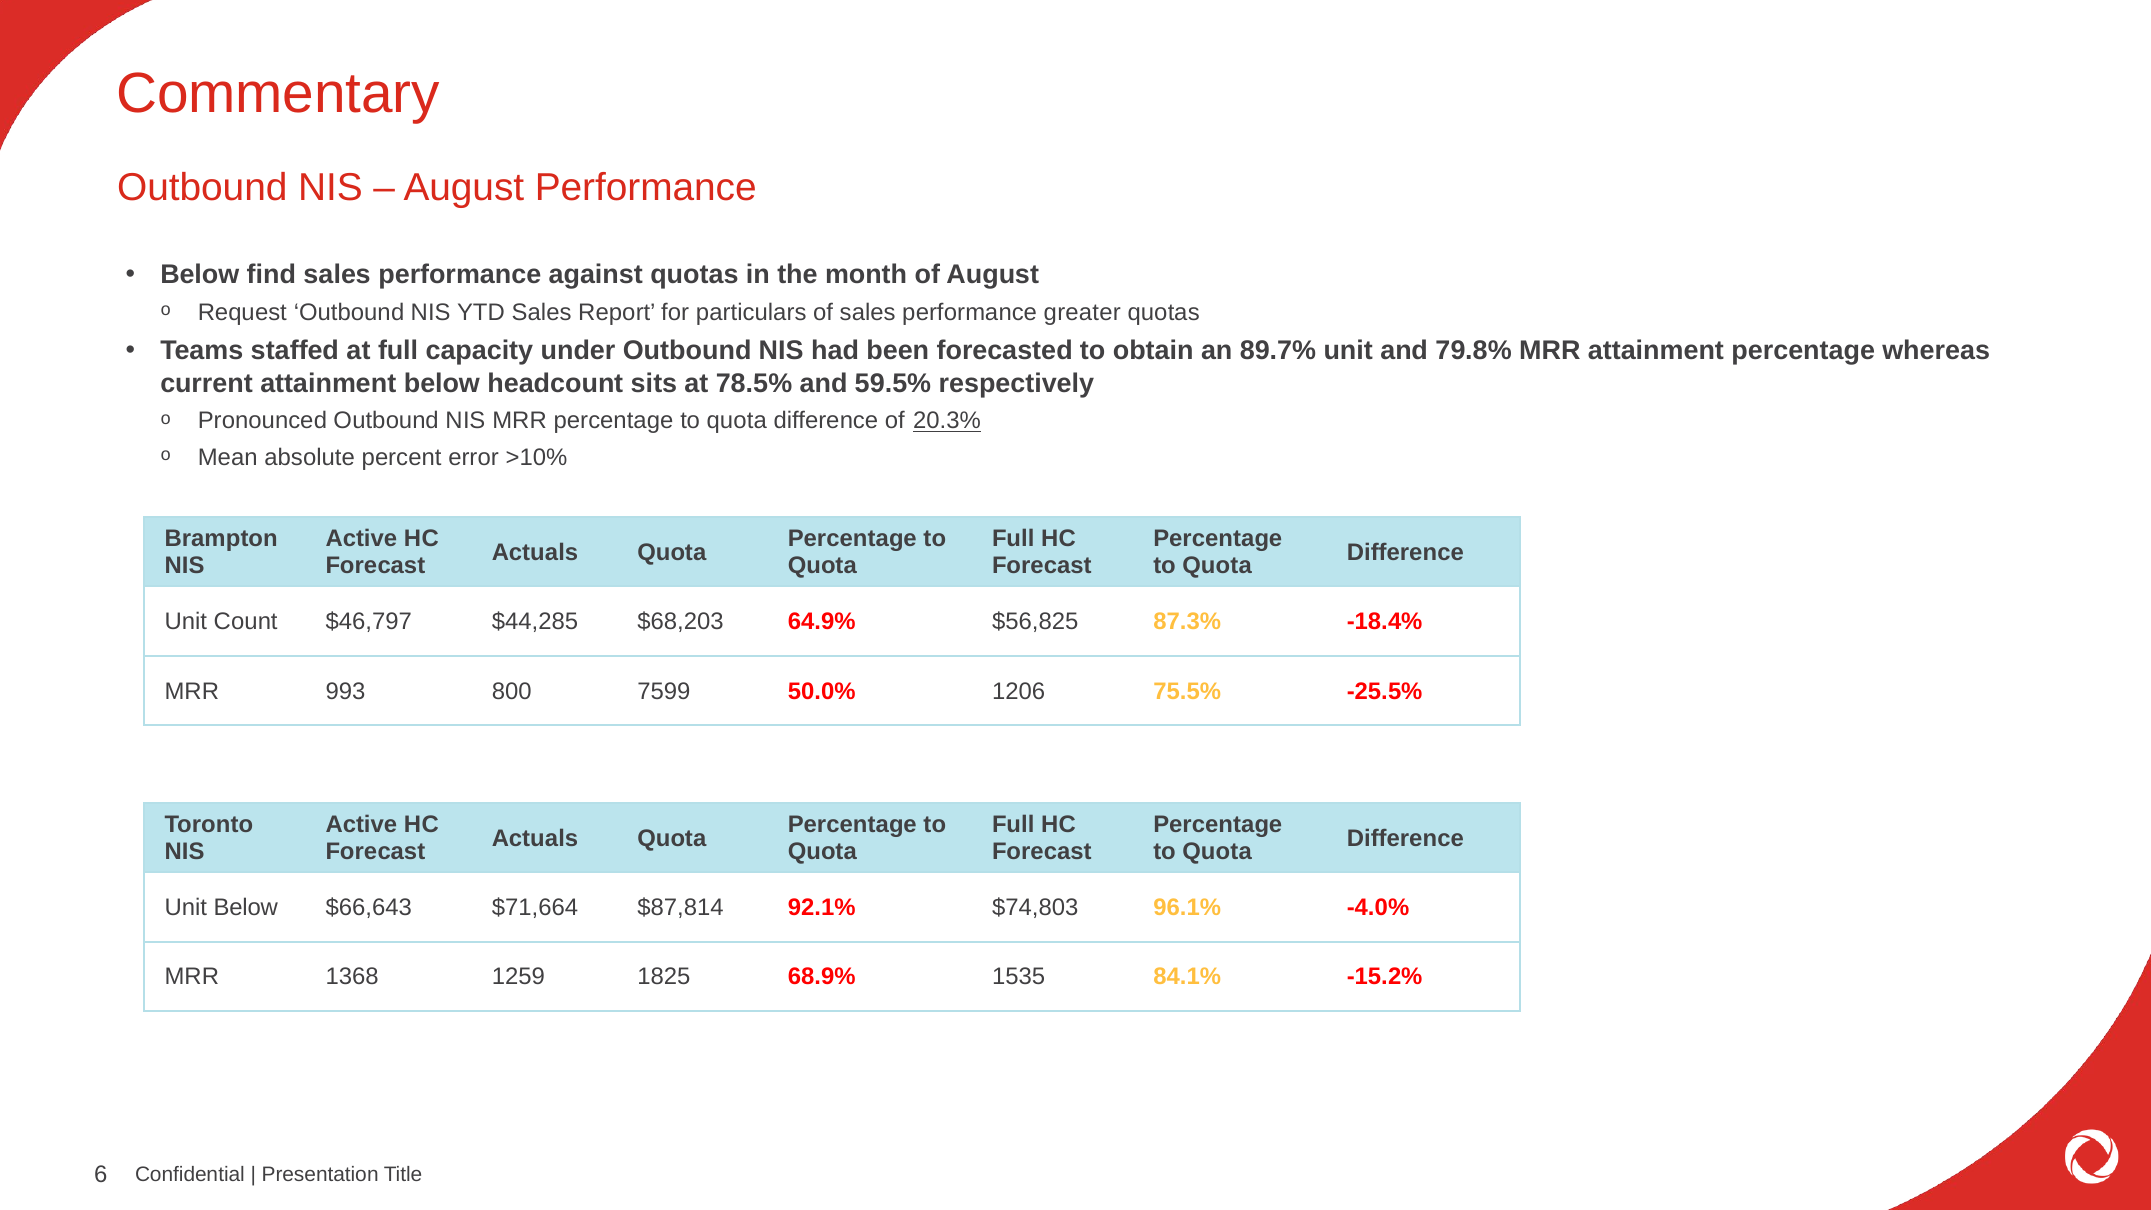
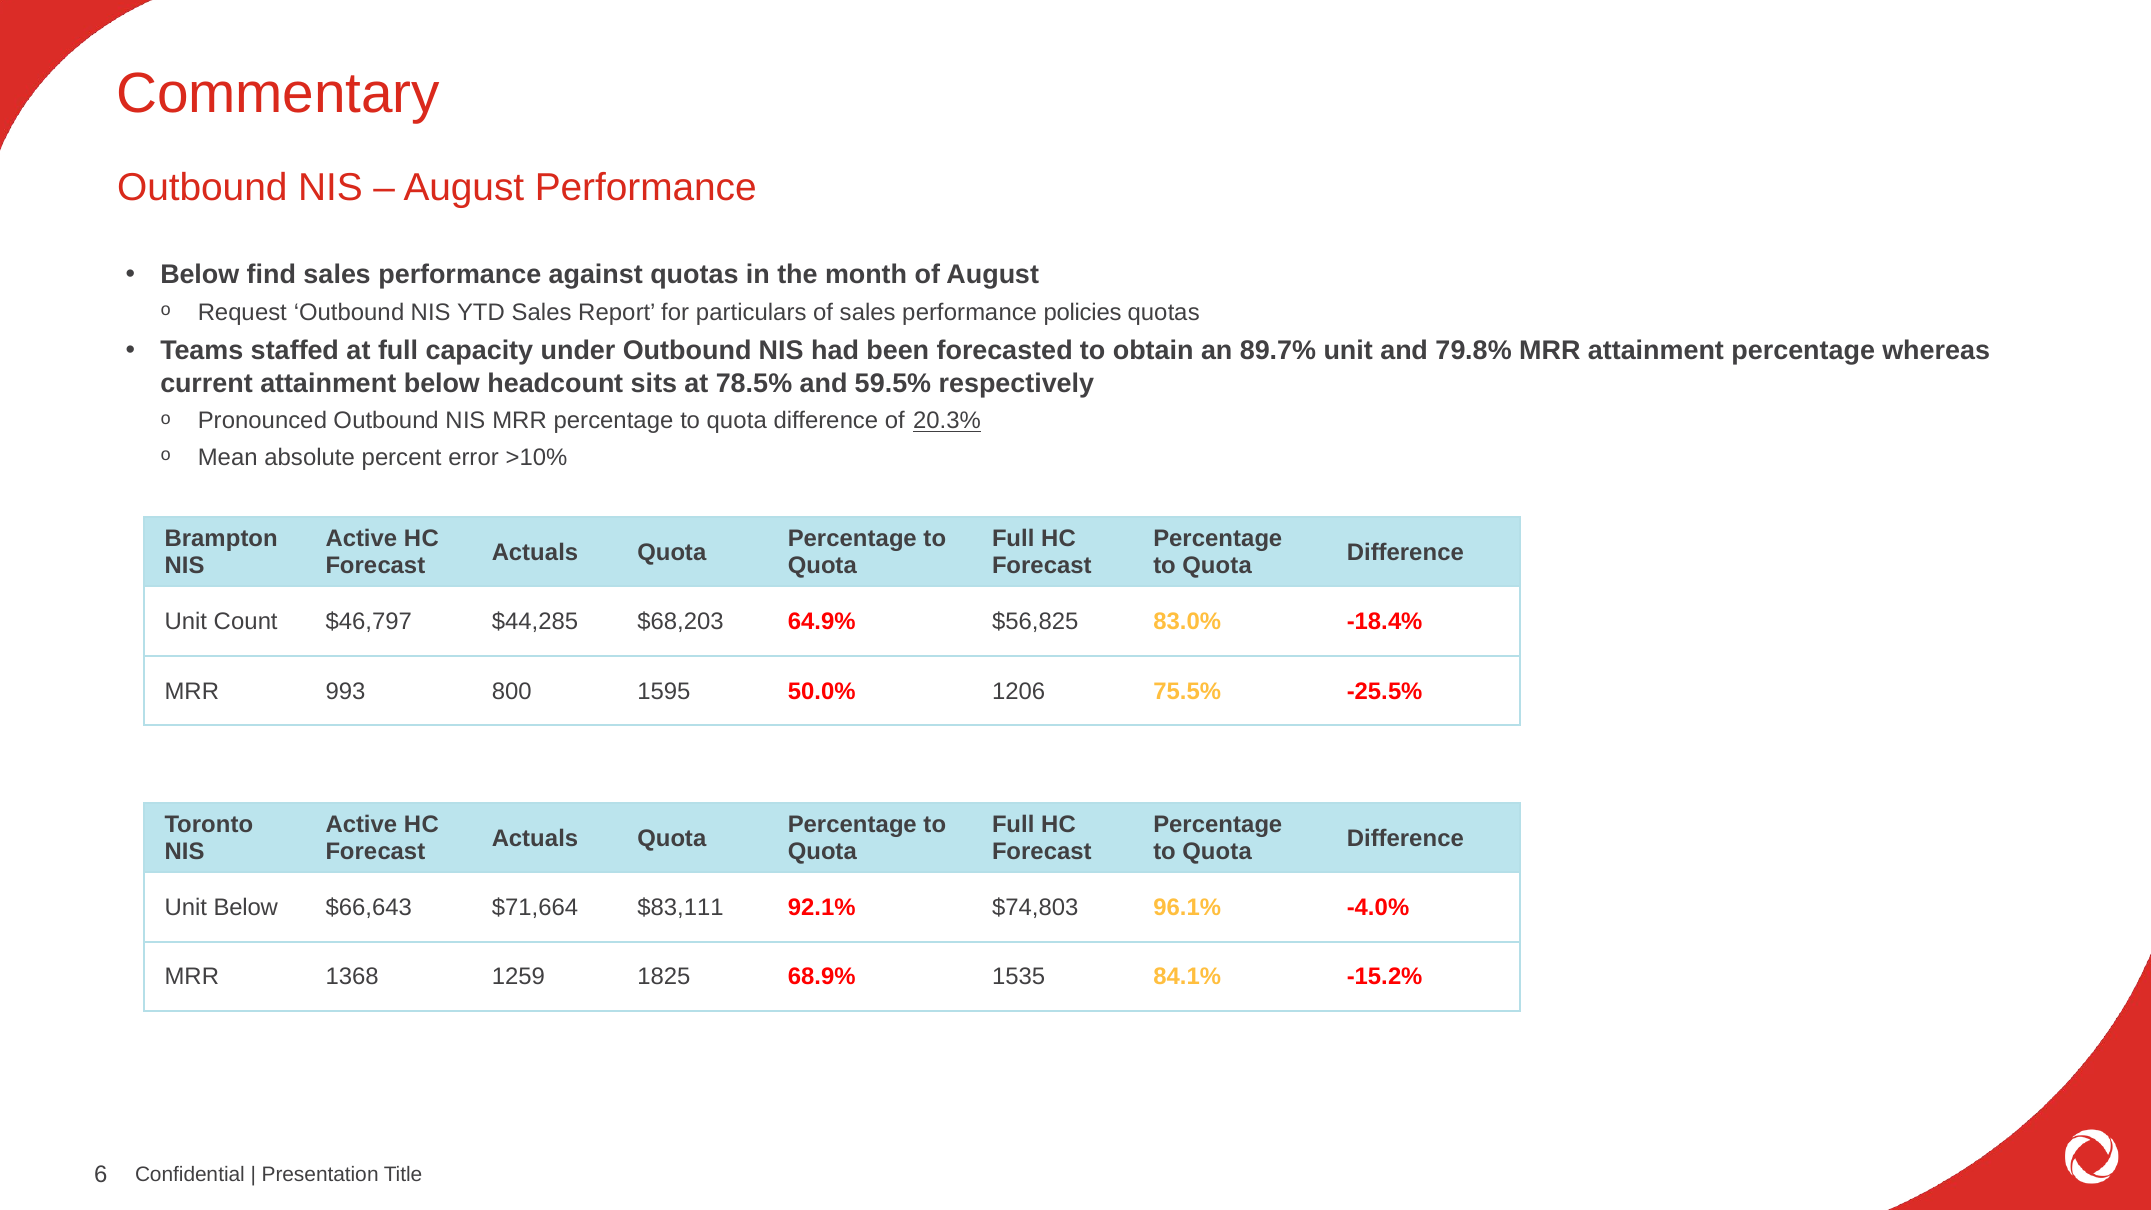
greater: greater -> policies (1083, 313)
87.3%: 87.3% -> 83.0% (1187, 622)
7599: 7599 -> 1595 (664, 691)
$87,814: $87,814 -> $83,111 (681, 908)
